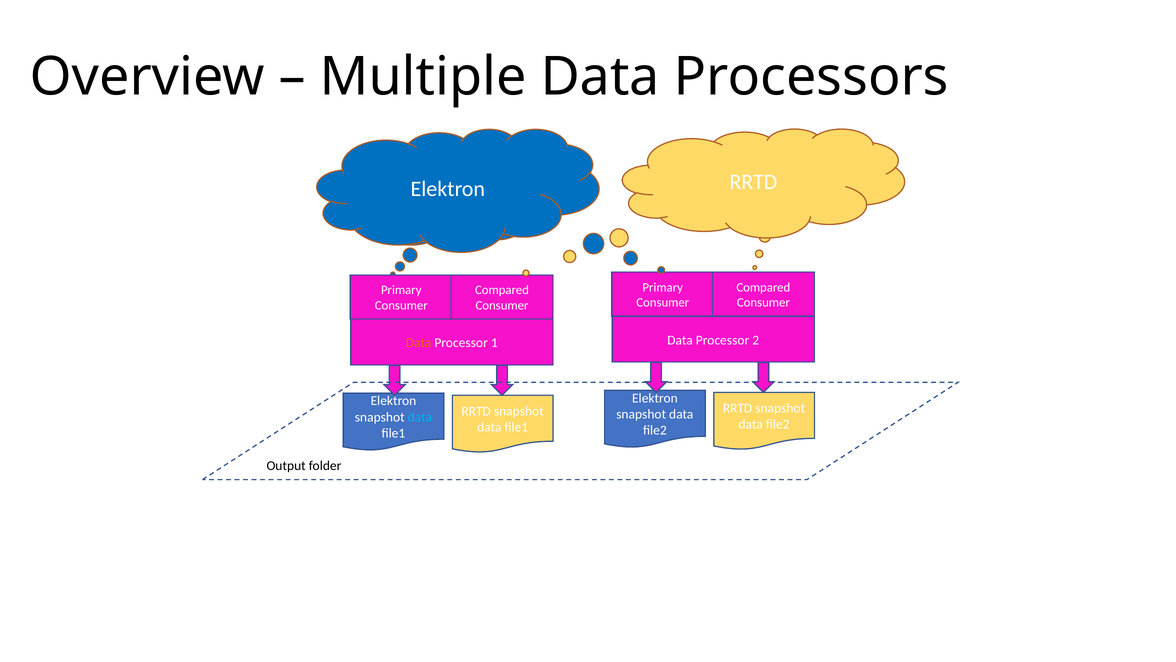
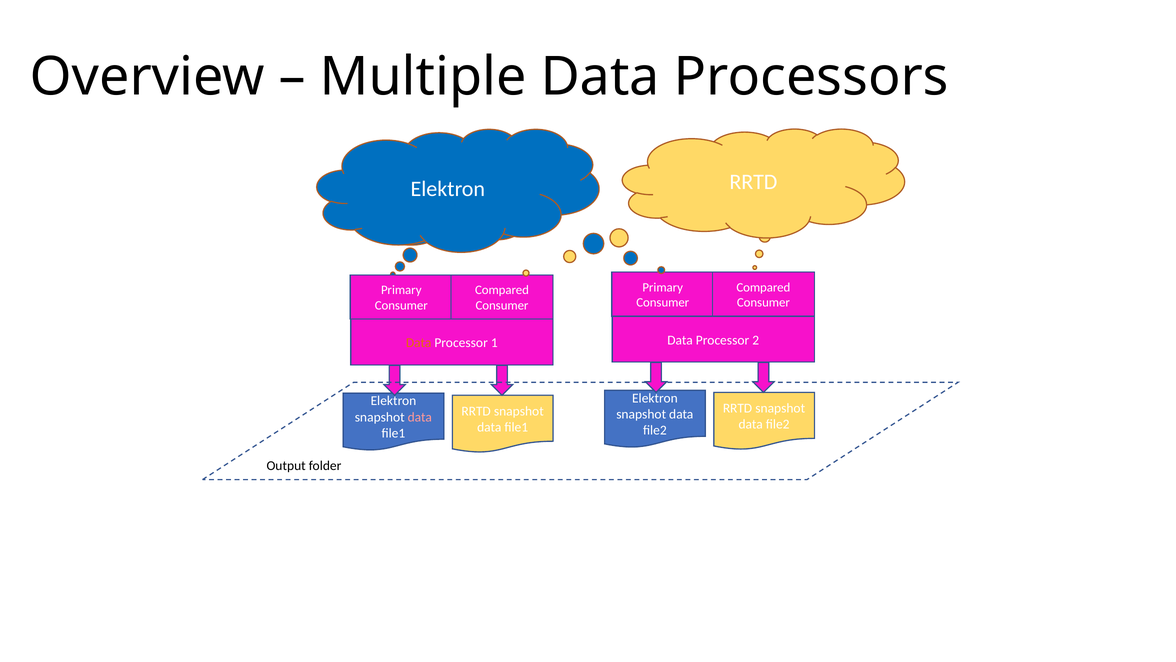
data colour: light blue -> pink (420, 417)
